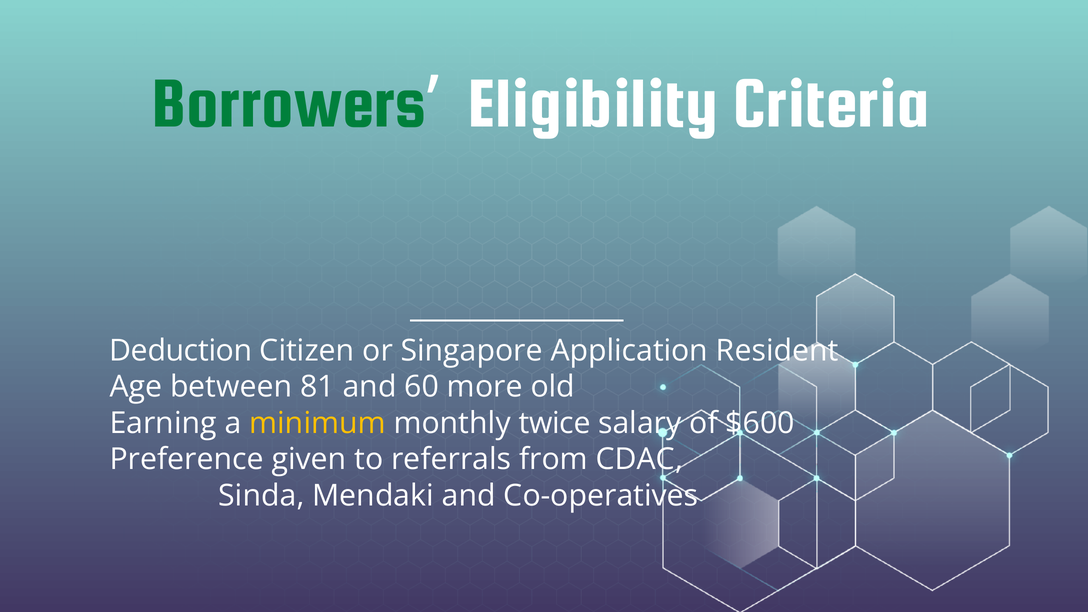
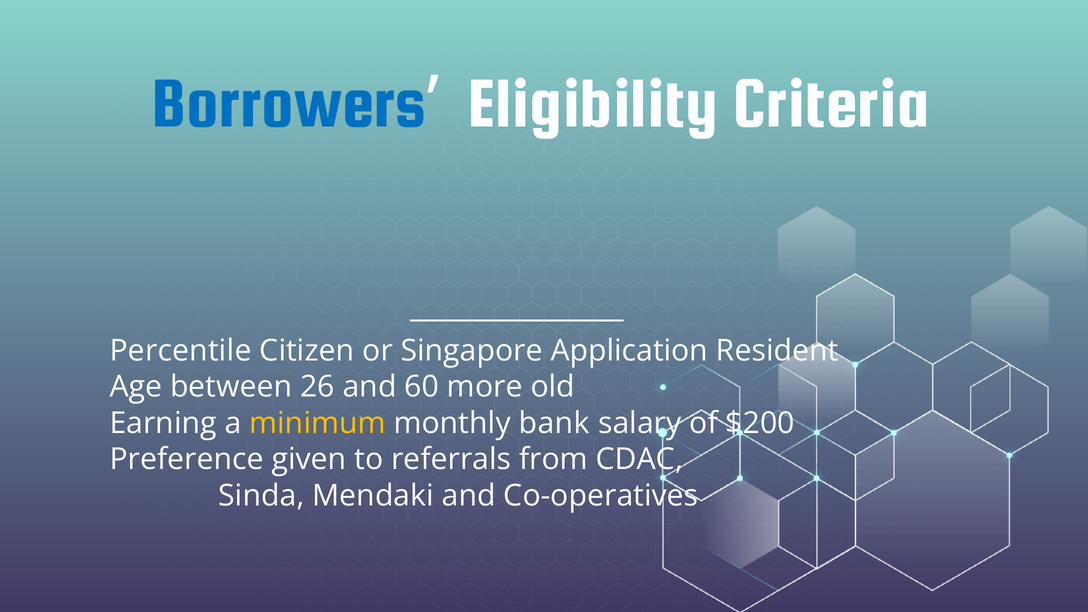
Borrowers colour: green -> blue (289, 103)
Deduction: Deduction -> Percentile (181, 351)
81: 81 -> 26 (317, 387)
twice: twice -> bank (554, 423)
$600: $600 -> $200 (760, 423)
